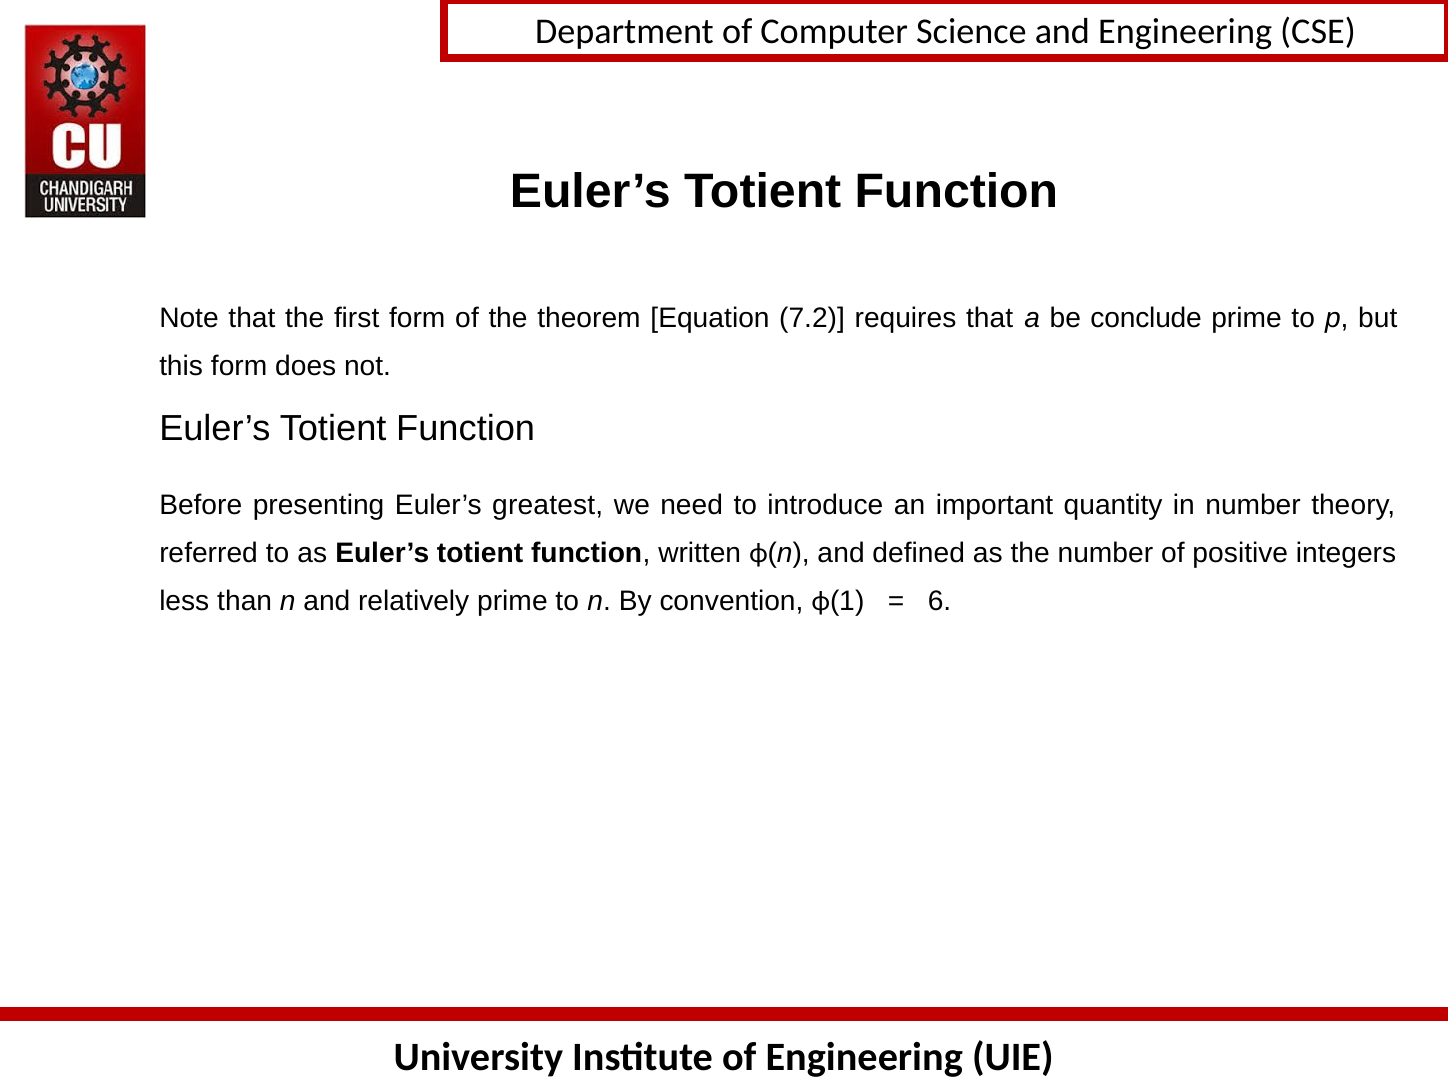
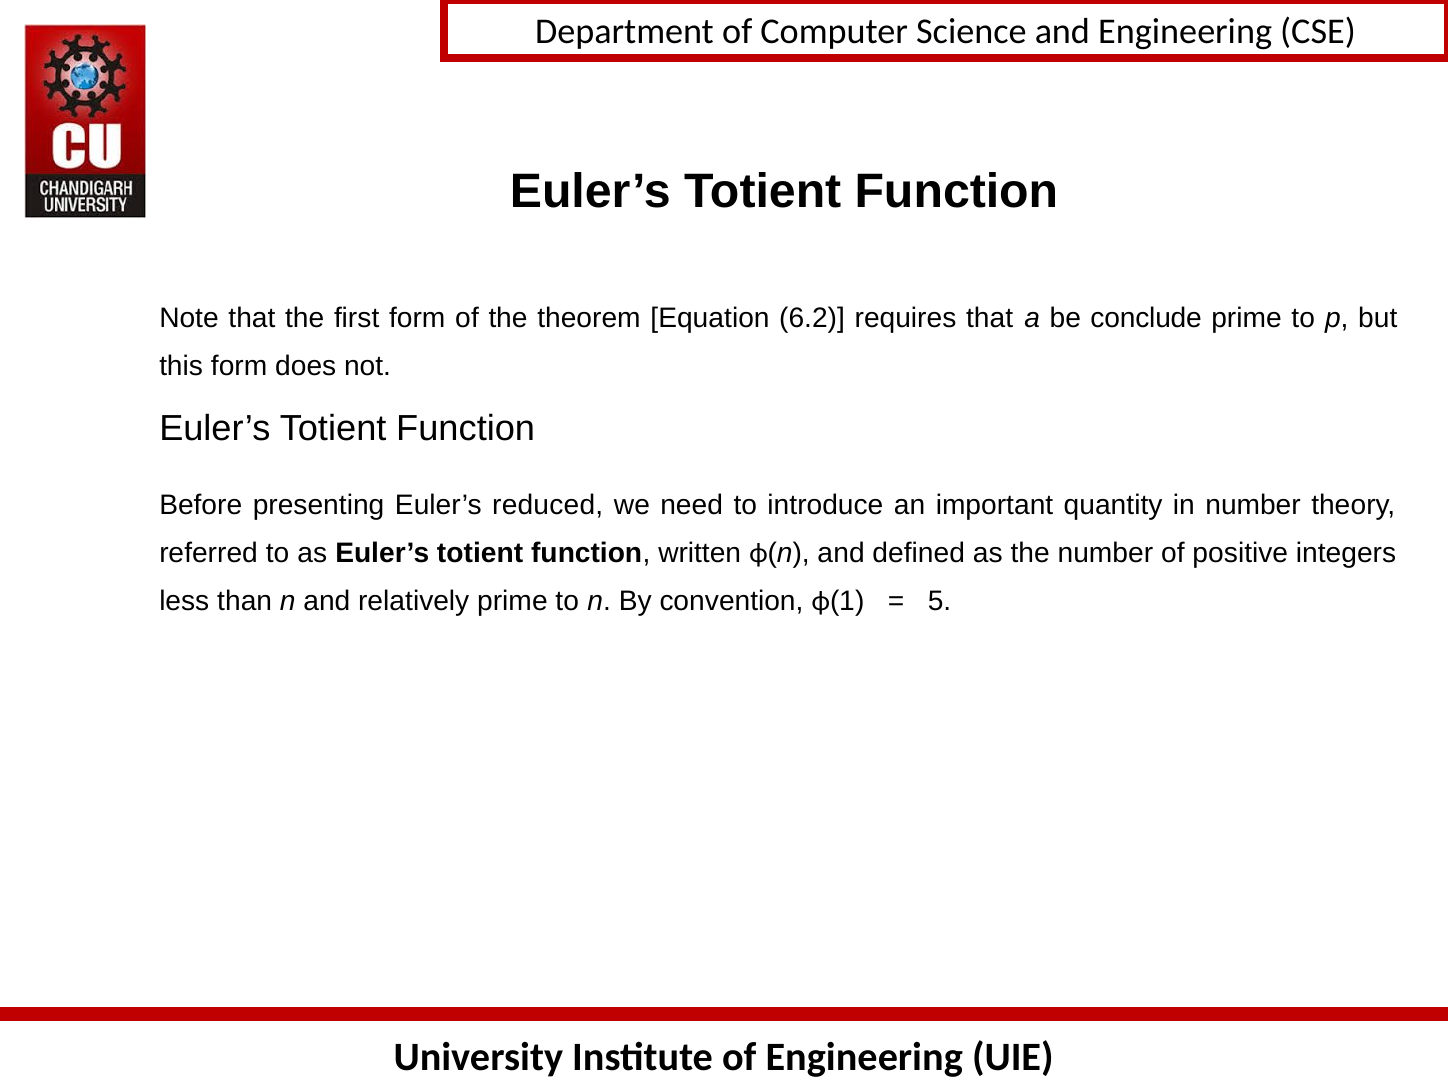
7.2: 7.2 -> 6.2 (812, 318)
greatest: greatest -> reduced (548, 505)
6: 6 -> 5 (940, 601)
